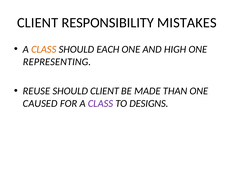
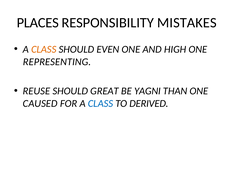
CLIENT: CLIENT -> PLACES (38, 23)
EACH: EACH -> EVEN (108, 49)
SHOULD CLIENT: CLIENT -> GREAT (105, 91)
MADE: MADE -> YAGNI (147, 91)
CLASS colour: purple -> blue (101, 103)
DESIGNS: DESIGNS -> DERIVED (149, 103)
